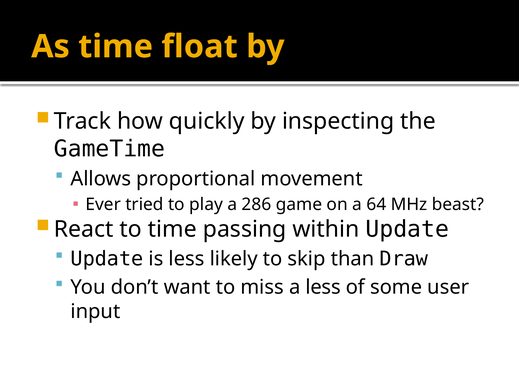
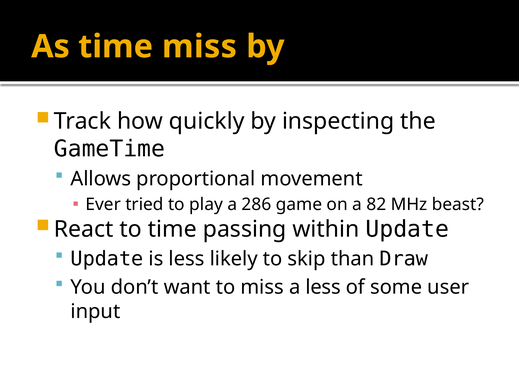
time float: float -> miss (199, 47)
64: 64 -> 82 (376, 205)
